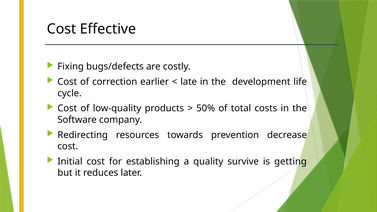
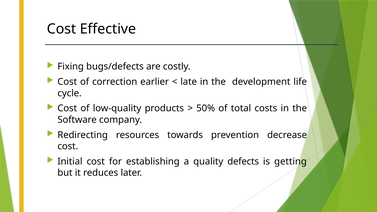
survive: survive -> defects (243, 162)
